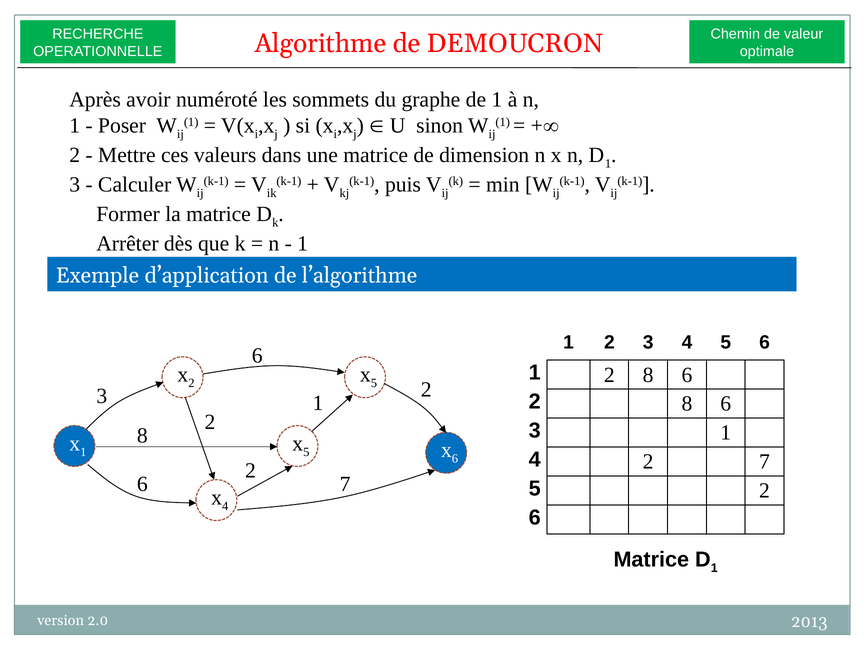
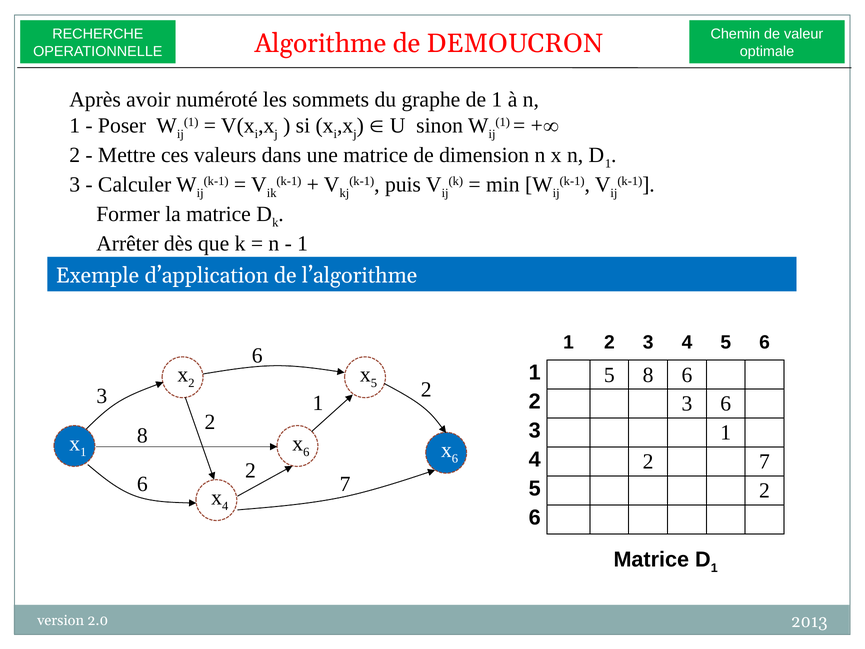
2: 2 -> 5 (609, 375)
8: 8 -> 3 (687, 404)
5: 5 -> 6 (306, 452)
